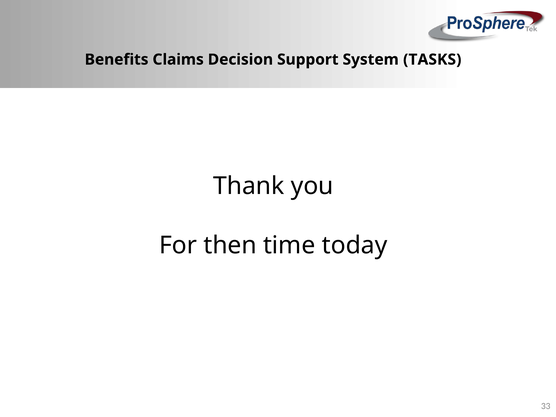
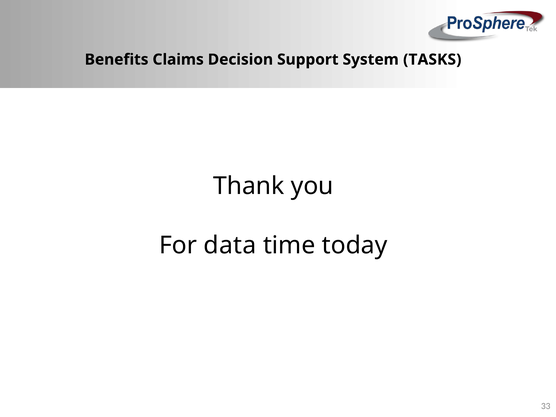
then: then -> data (230, 245)
